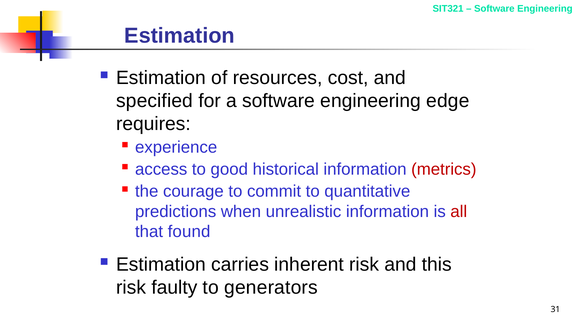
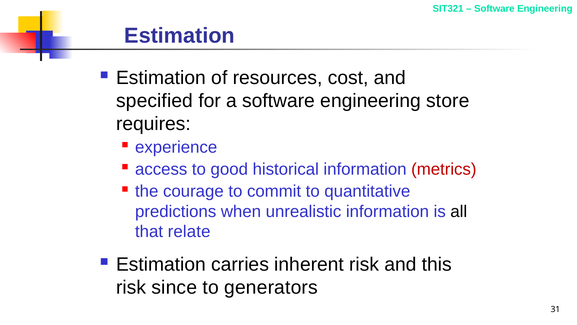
edge: edge -> store (448, 101)
all colour: red -> black (459, 211)
found: found -> relate (189, 231)
faulty: faulty -> since (174, 287)
